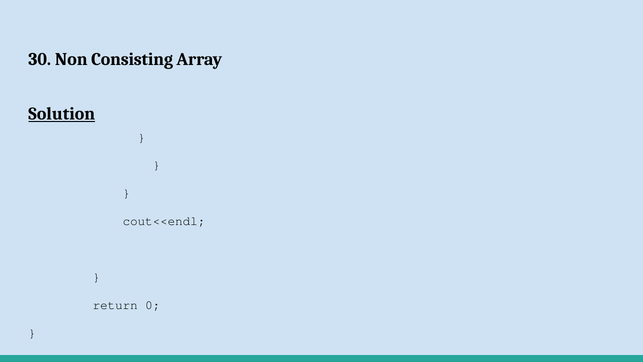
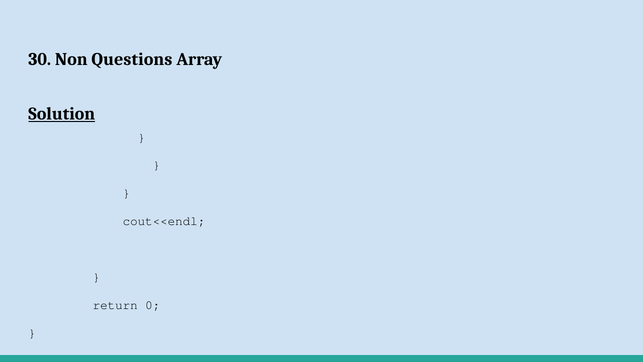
Consisting: Consisting -> Questions (132, 59)
